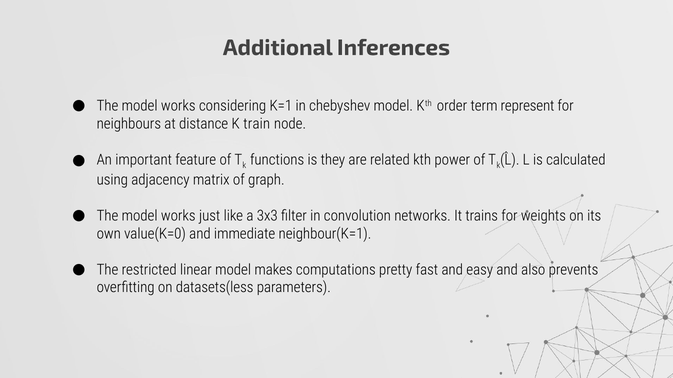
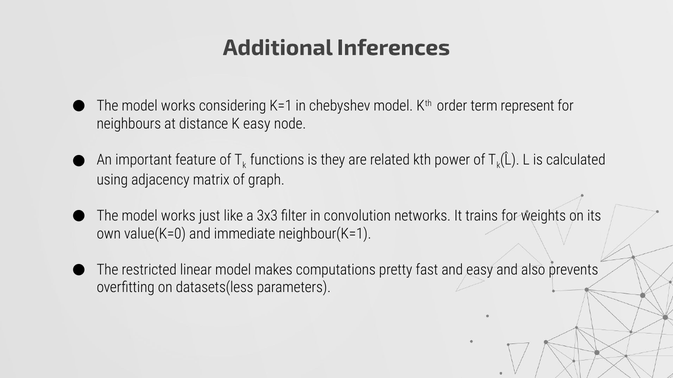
K train: train -> easy (257, 124)
